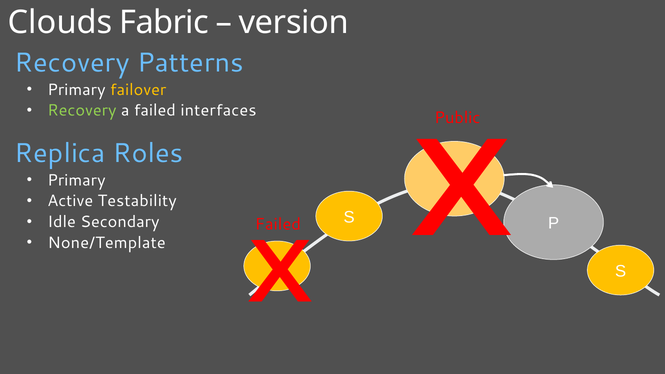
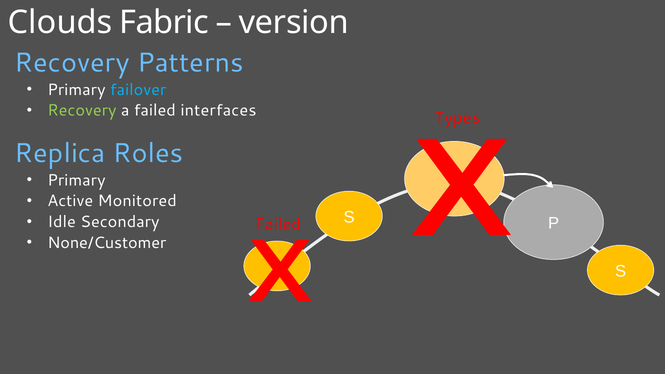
failover colour: yellow -> light blue (138, 90)
Public: Public -> Types (457, 118)
Testability: Testability -> Monitored (137, 201)
None/Template: None/Template -> None/Customer (107, 243)
